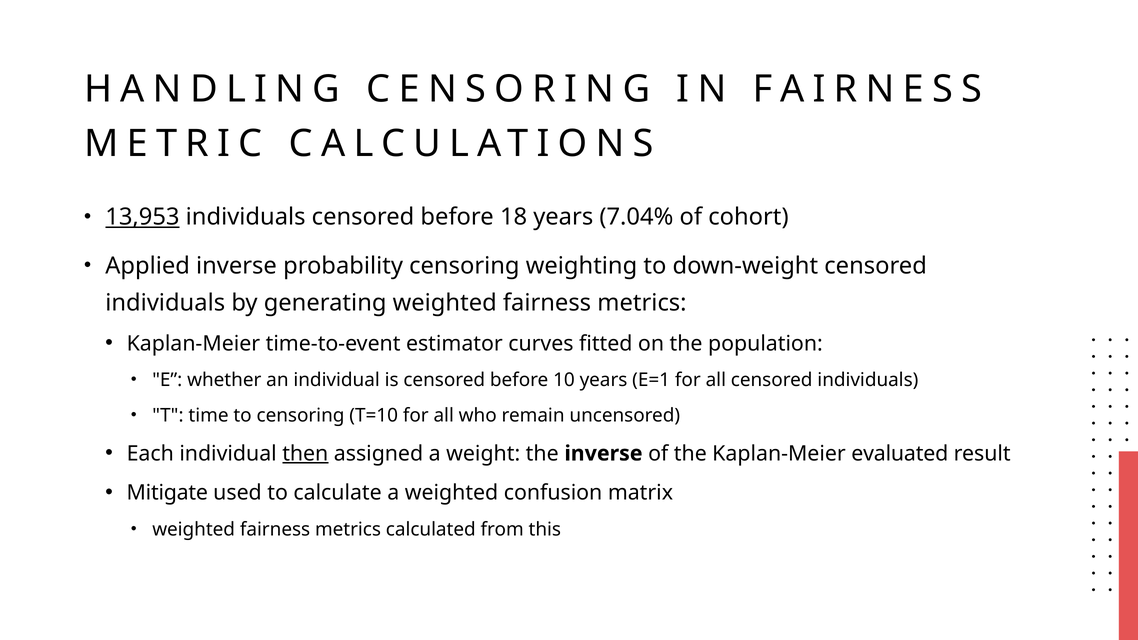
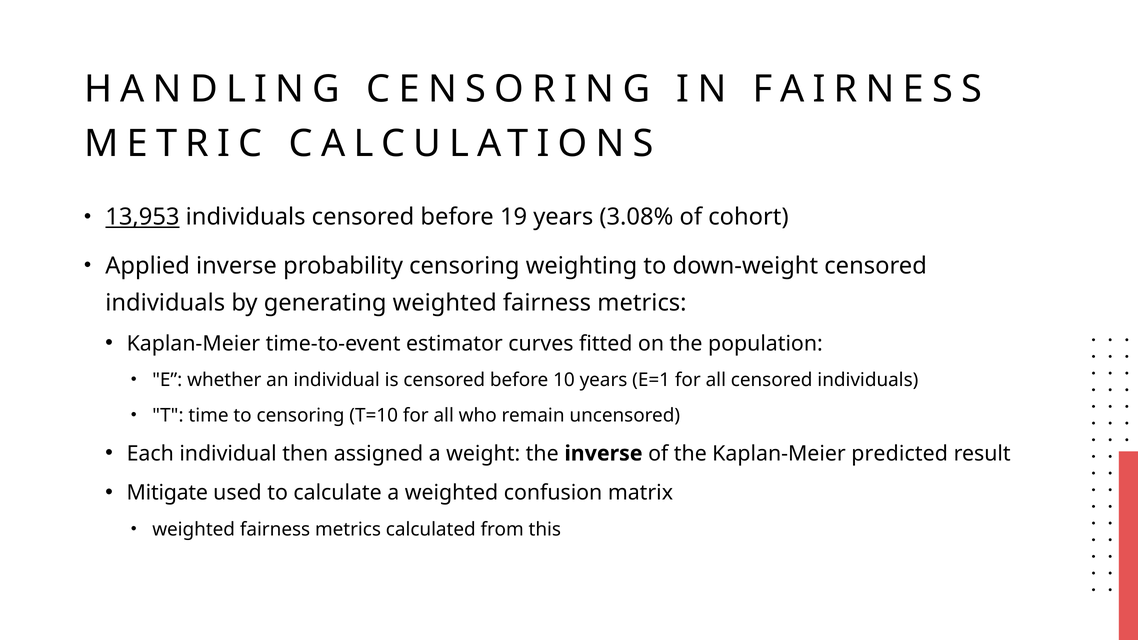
18: 18 -> 19 (514, 217)
7.04%: 7.04% -> 3.08% (636, 217)
then underline: present -> none (305, 454)
evaluated: evaluated -> predicted (900, 454)
